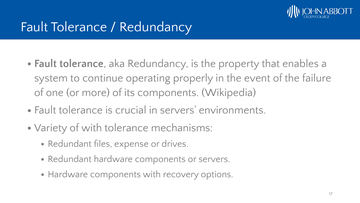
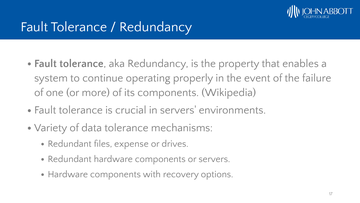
of with: with -> data (92, 127)
